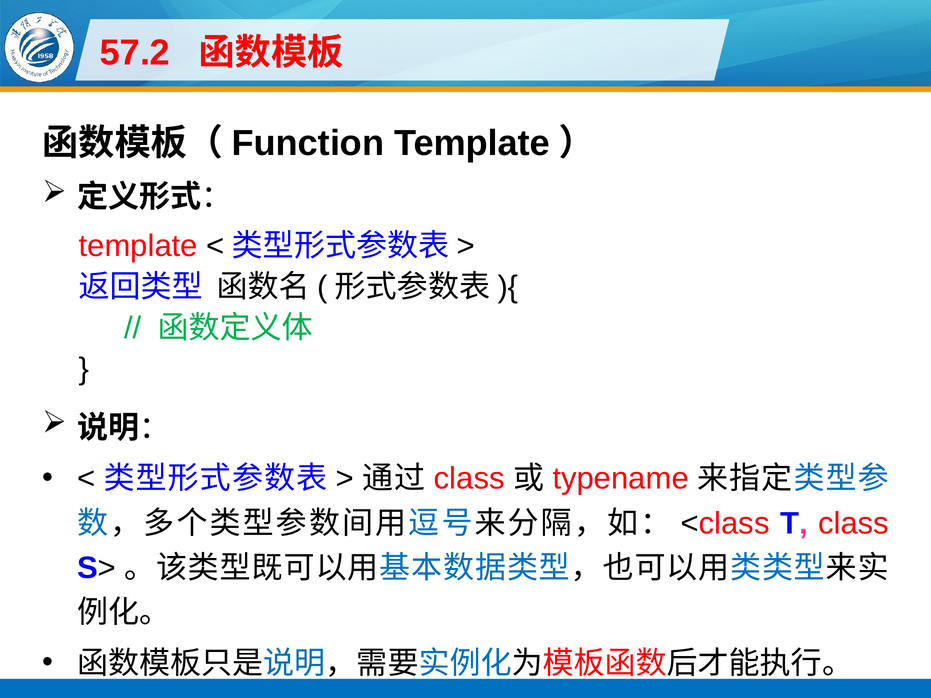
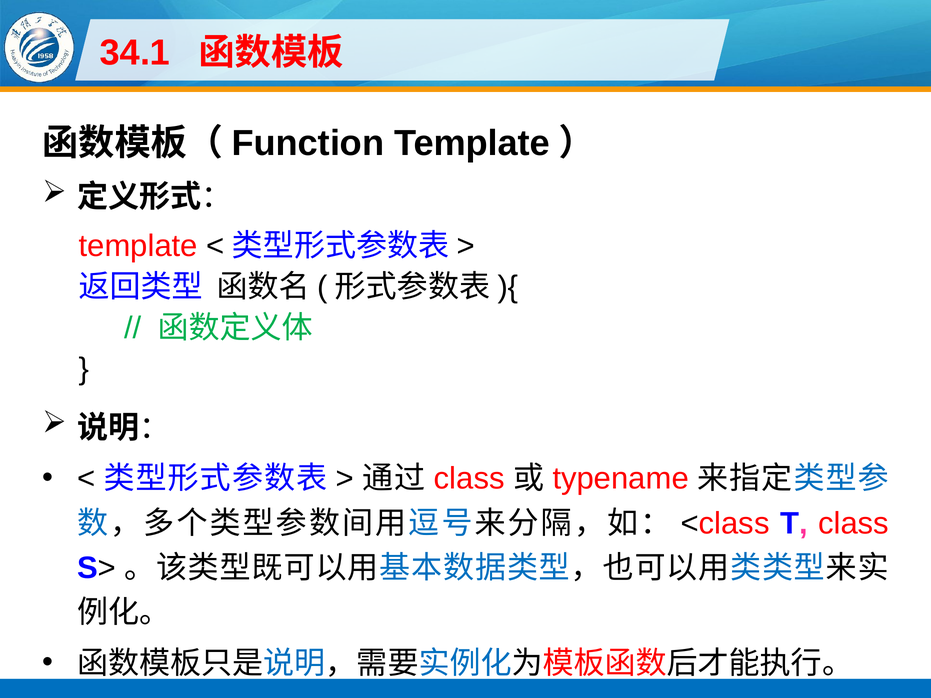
57.2: 57.2 -> 34.1 (135, 53)
